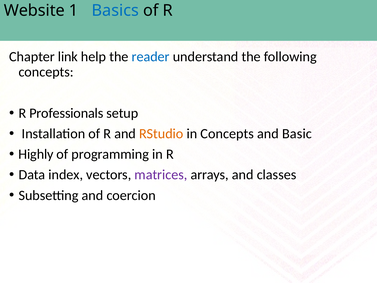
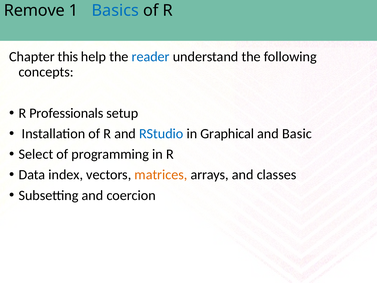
Website: Website -> Remove (34, 11)
link: link -> this (68, 57)
RStudio colour: orange -> blue (161, 134)
in Concepts: Concepts -> Graphical (227, 134)
Highly: Highly -> Select (36, 154)
matrices colour: purple -> orange (161, 175)
